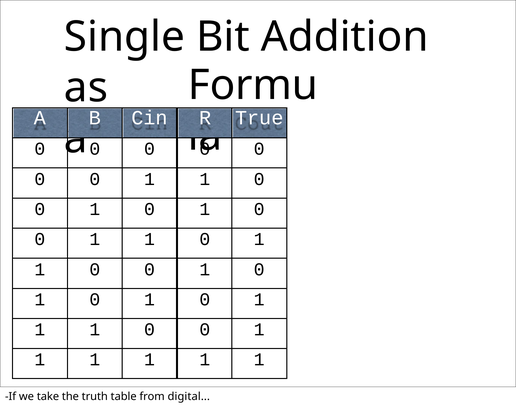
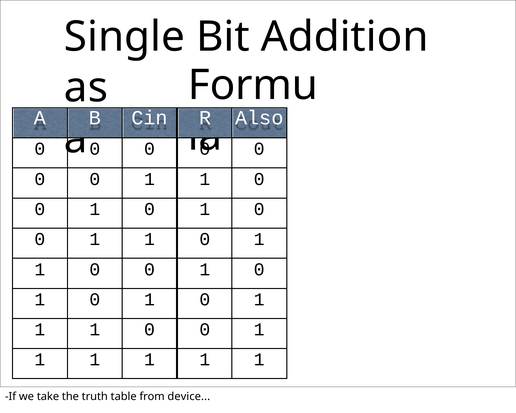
True: True -> Also (259, 118)
digital: digital -> device (189, 397)
